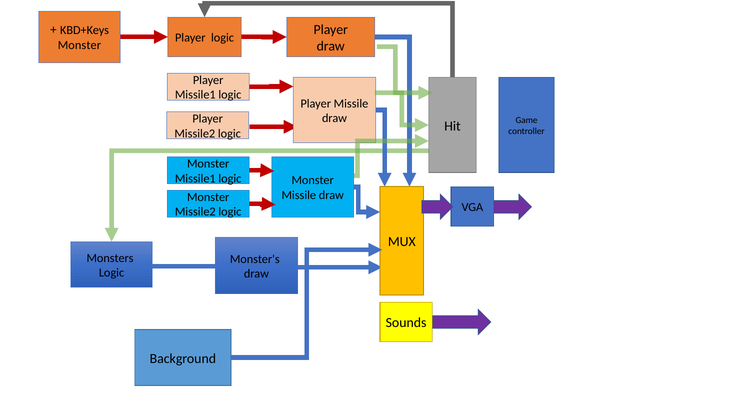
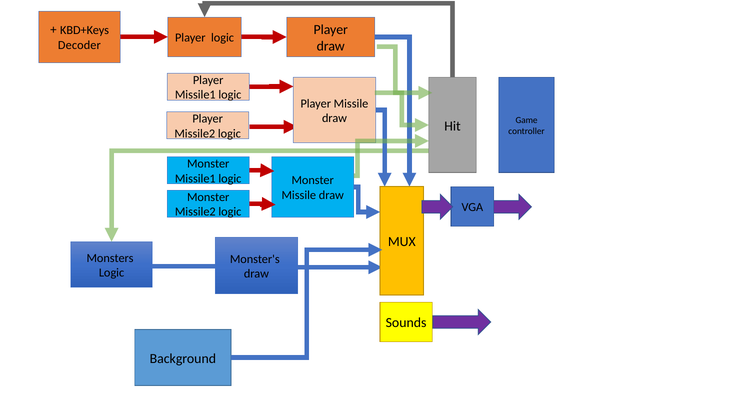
Monster: Monster -> Decoder (79, 45)
